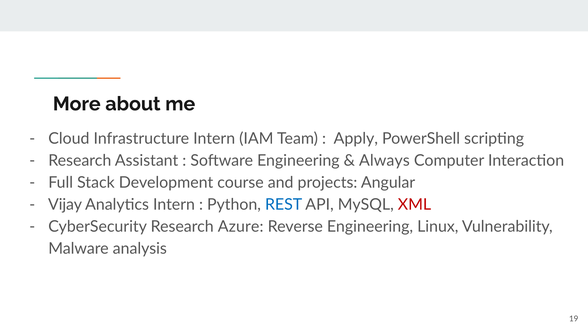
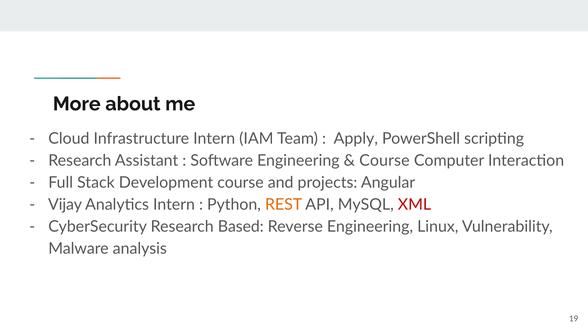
Always: Always -> Course (384, 161)
REST colour: blue -> orange (284, 205)
Azure: Azure -> Based (241, 226)
